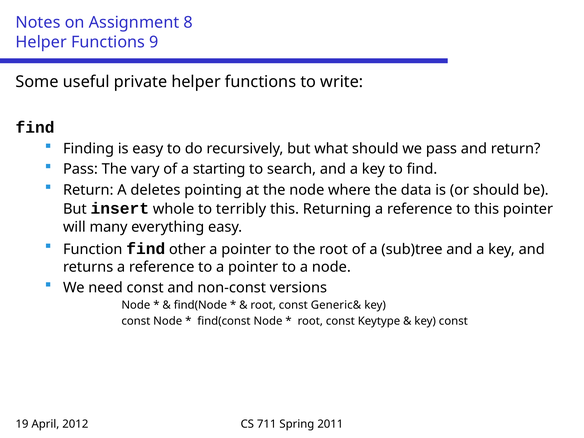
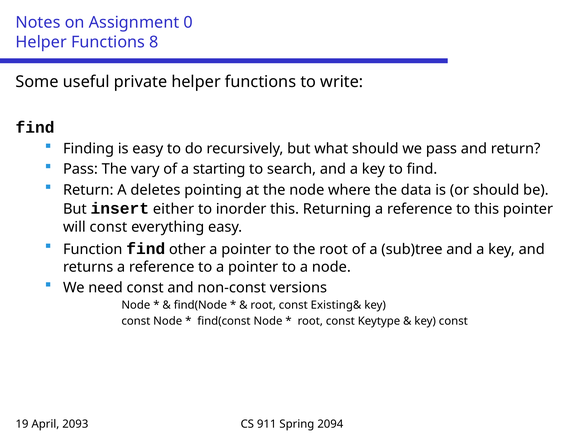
8: 8 -> 0 (188, 23)
9: 9 -> 8 (154, 42)
whole: whole -> either (173, 209)
terribly: terribly -> inorder (241, 209)
will many: many -> const (108, 227)
Generic&: Generic& -> Existing& (336, 305)
2012: 2012 -> 2093 (75, 424)
711: 711 -> 911 (267, 424)
2011: 2011 -> 2094 (330, 424)
